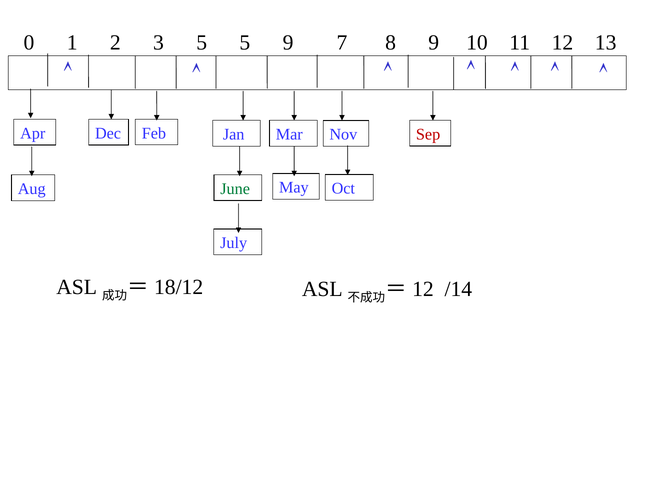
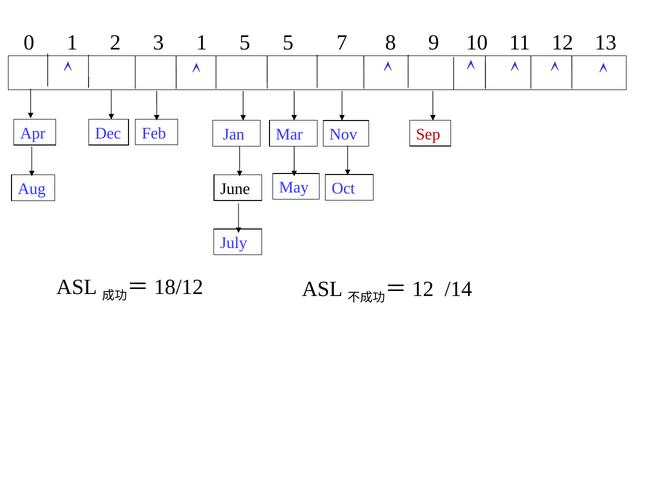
3 5: 5 -> 1 (202, 43)
5 9: 9 -> 5 (288, 43)
June colour: green -> black (235, 189)
